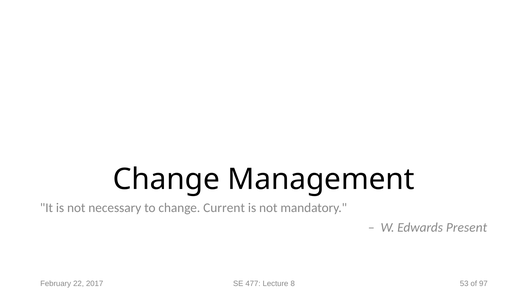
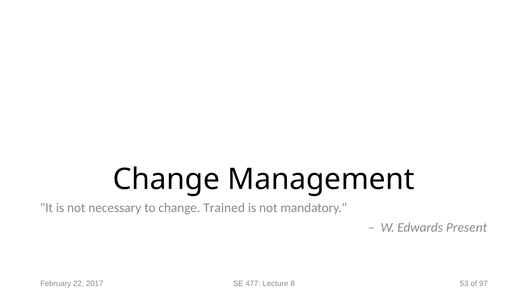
Current: Current -> Trained (224, 208)
